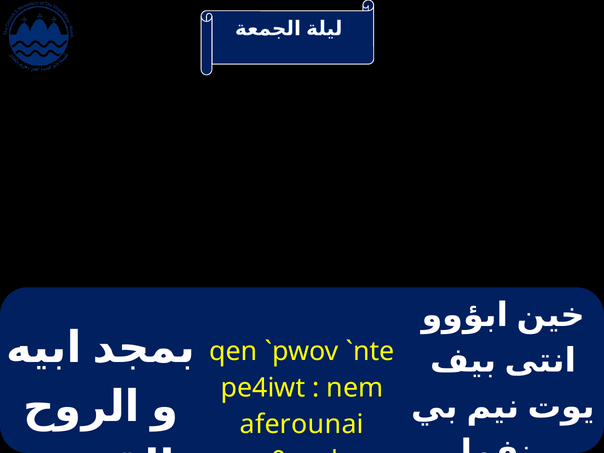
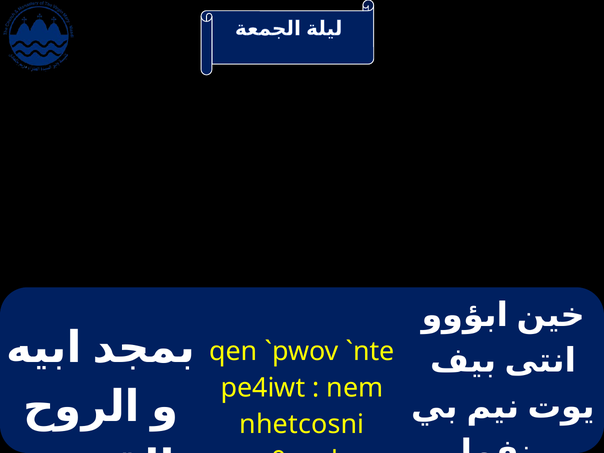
aferounai: aferounai -> nhetcosni (302, 424)
